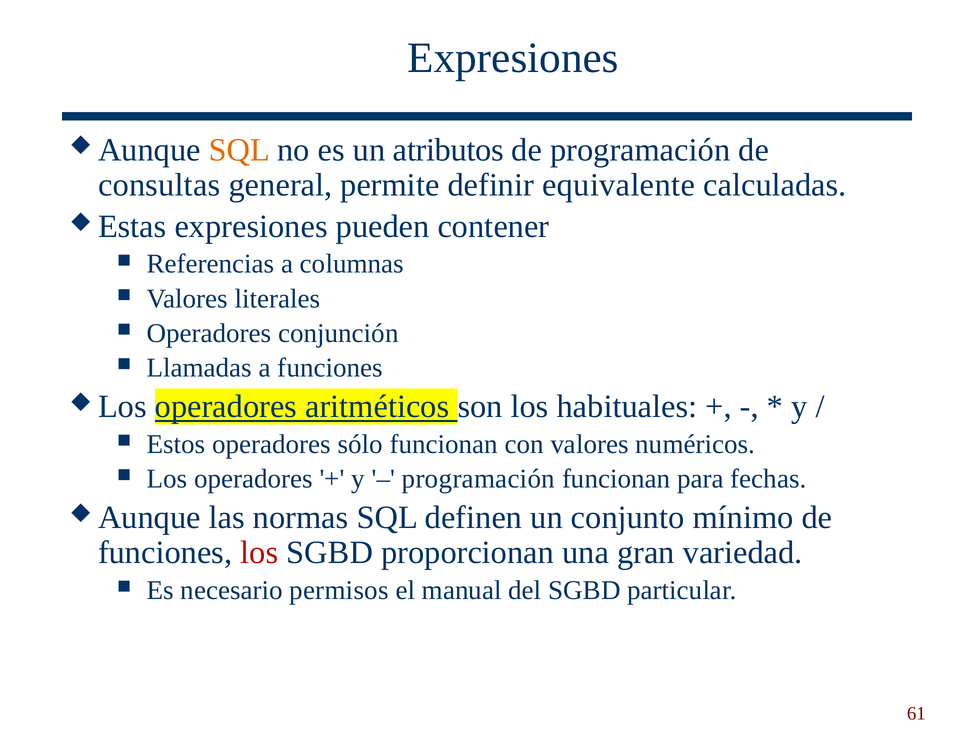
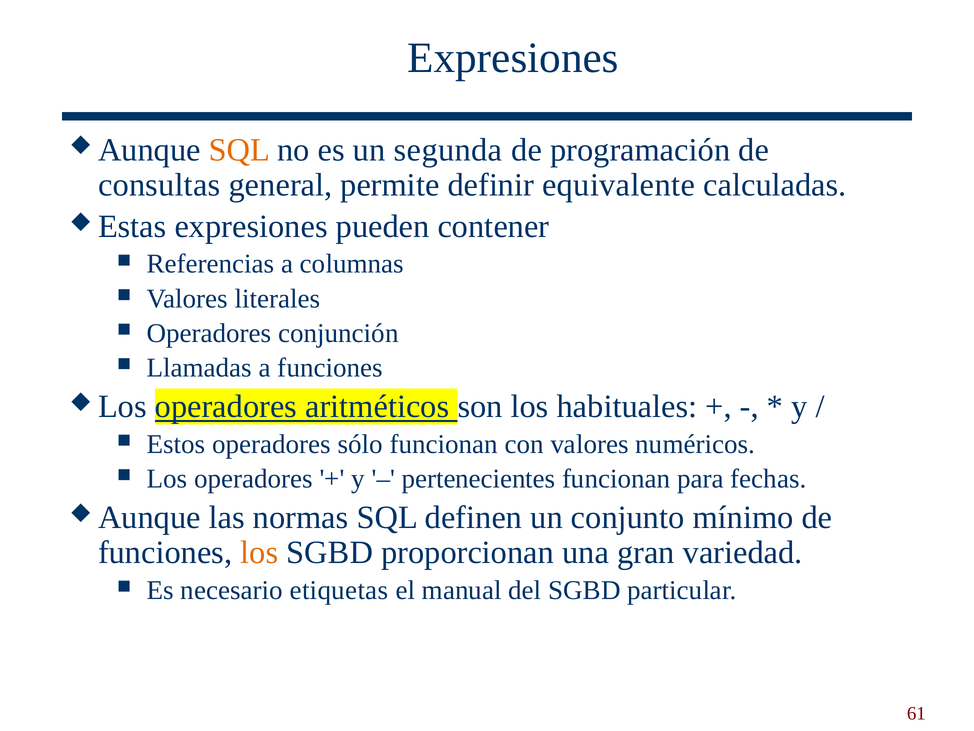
atributos: atributos -> segunda (448, 150)
programación: programación -> pertenecientes (479, 479)
los colour: red -> orange (259, 552)
permisos: permisos -> etiquetas (339, 590)
